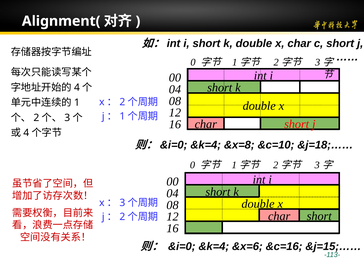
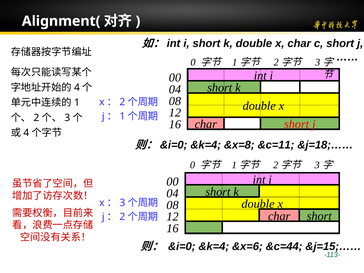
&c=10: &c=10 -> &c=11 (276, 145)
&c=16: &c=16 -> &c=44 (284, 247)
